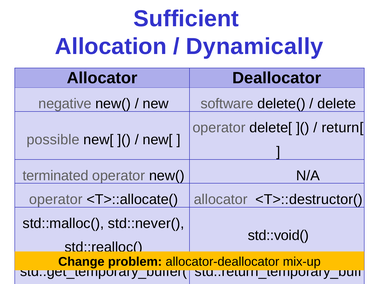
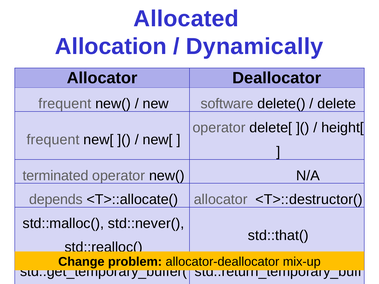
Sufficient: Sufficient -> Allocated (186, 19)
negative: negative -> frequent (65, 104)
return[: return[ -> height[ (343, 128)
possible: possible -> frequent (53, 140)
operator: operator -> depends (56, 200)
std::void(: std::void( -> std::that( (278, 236)
